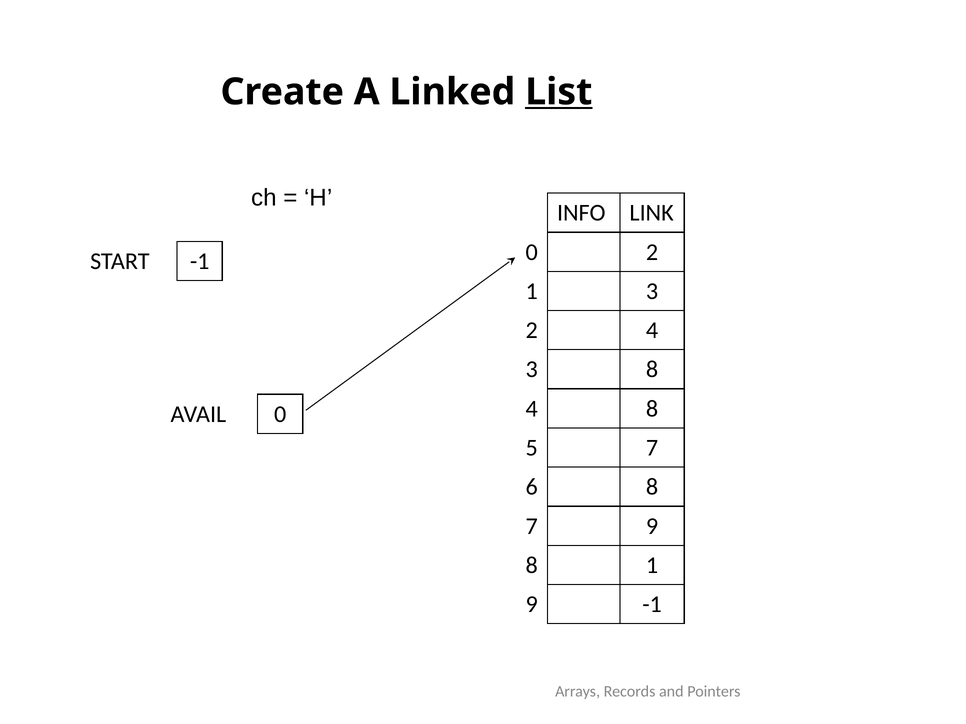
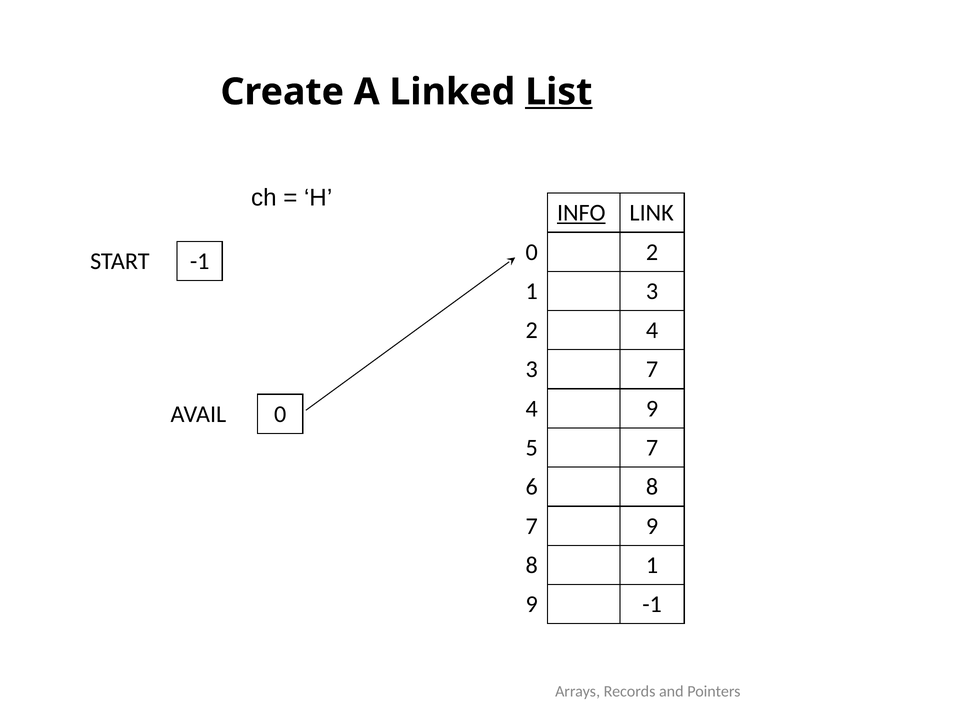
INFO underline: none -> present (581, 213)
3 8: 8 -> 7 (652, 370)
4 8: 8 -> 9 (652, 409)
